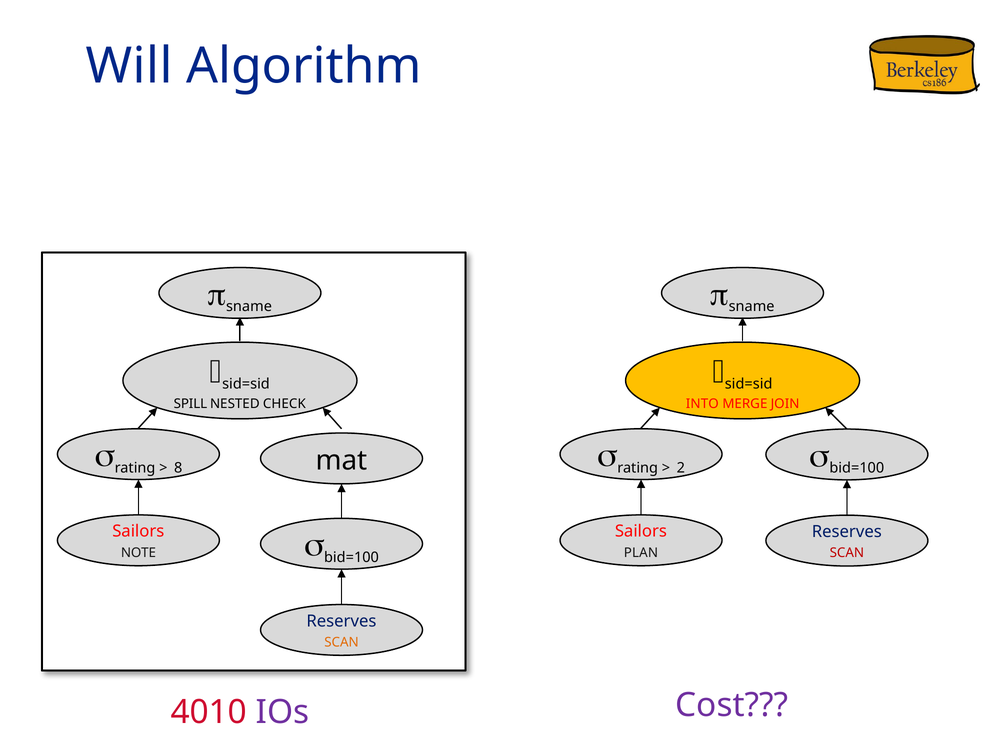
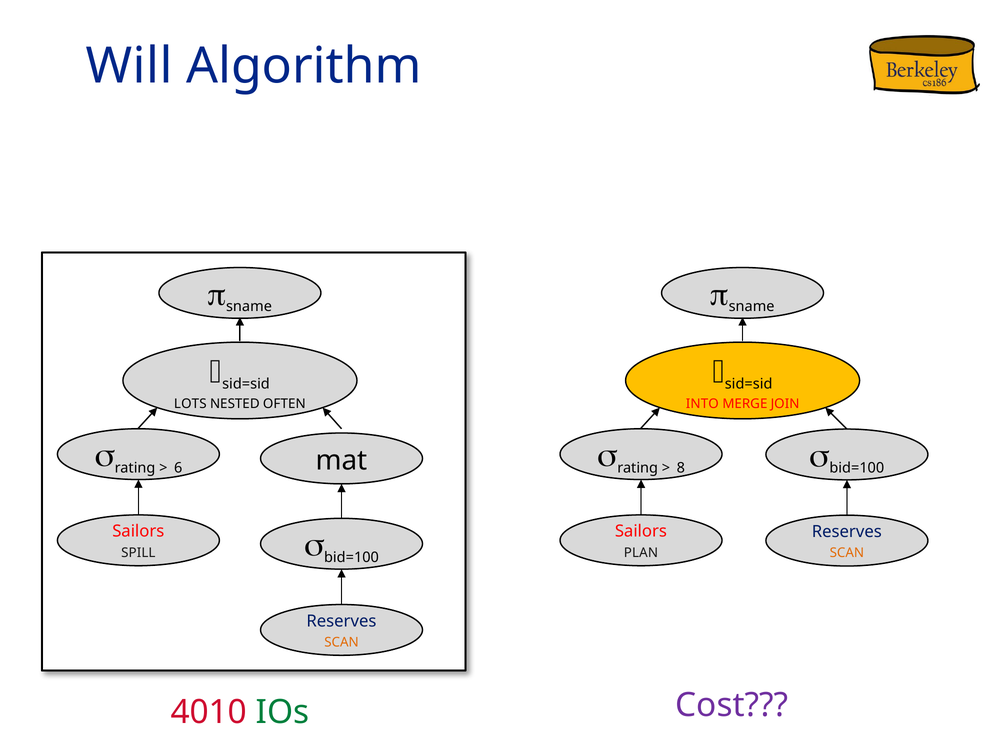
SPILL: SPILL -> LOTS (190, 404)
CHECK: CHECK -> OFTEN (284, 404)
8: 8 -> 6 (178, 467)
2: 2 -> 8 (681, 467)
NOTE: NOTE -> SPILL (138, 552)
SCAN colour: red -> orange (847, 552)
IOs colour: purple -> green (282, 711)
